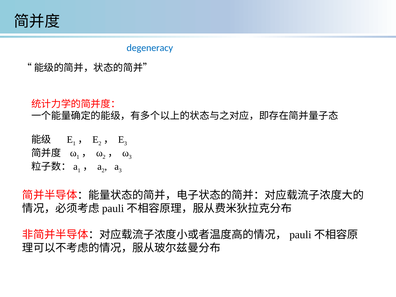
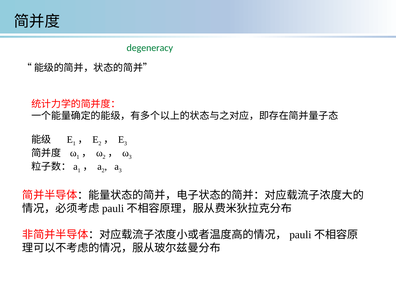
degeneracy colour: blue -> green (150, 48)
